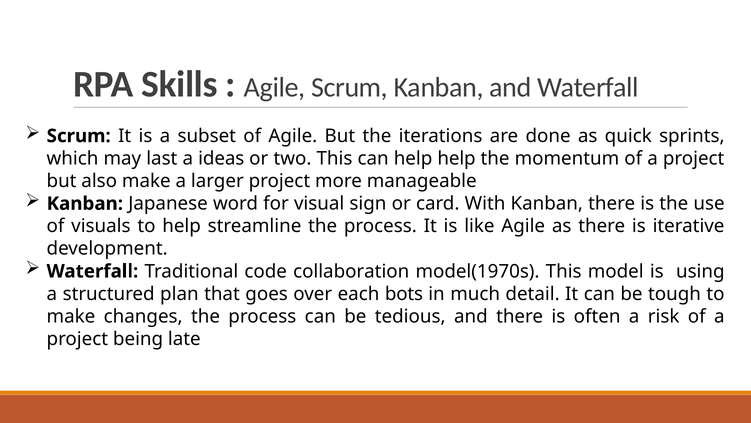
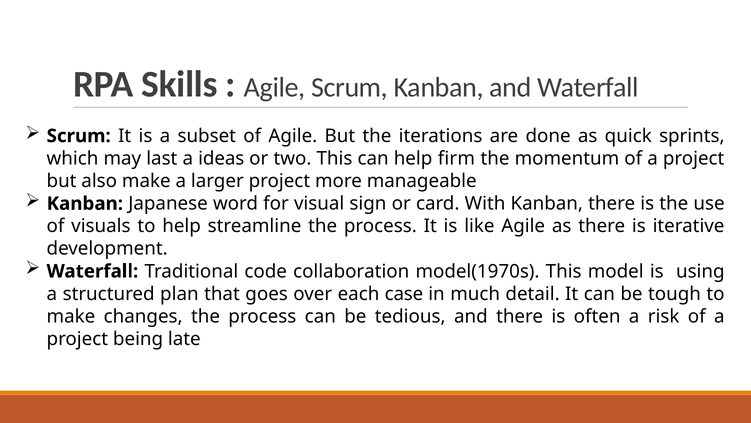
help help: help -> firm (456, 158)
bots: bots -> case (404, 293)
